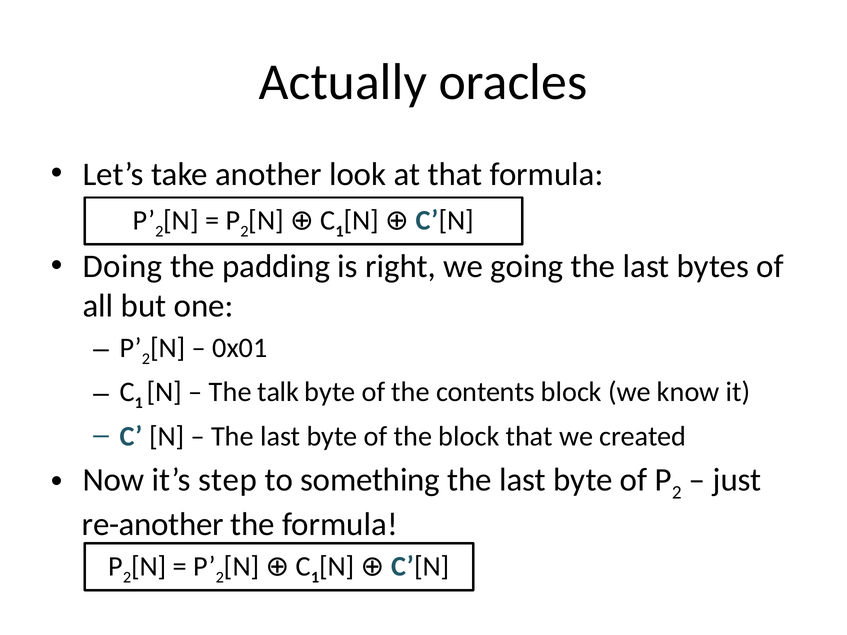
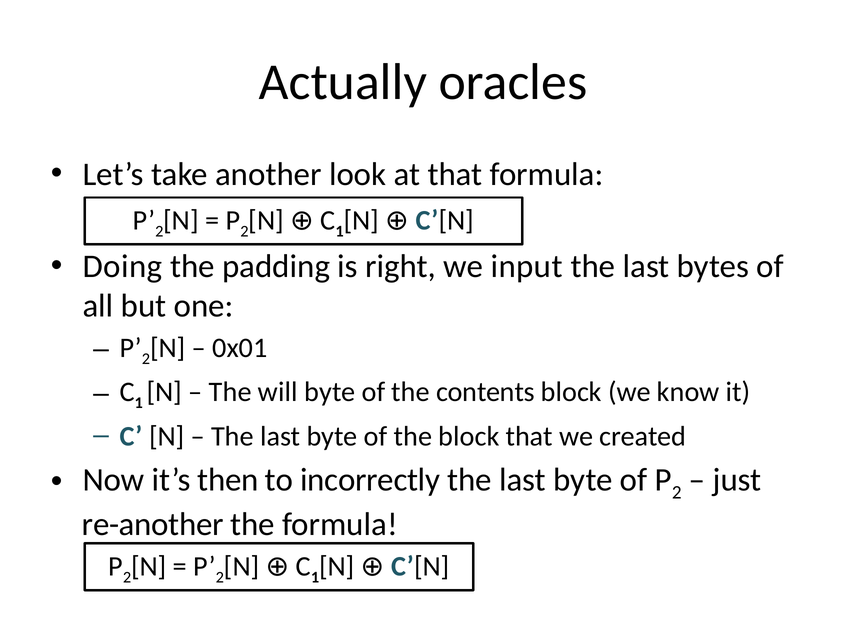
going: going -> input (527, 267)
talk: talk -> will (278, 392)
step: step -> then (228, 480)
something: something -> incorrectly (370, 480)
